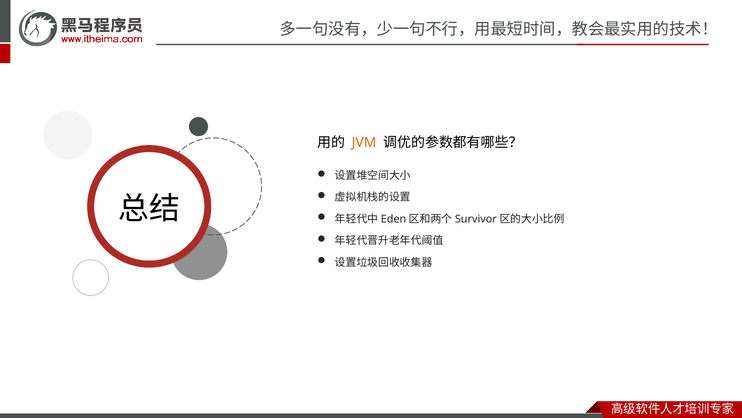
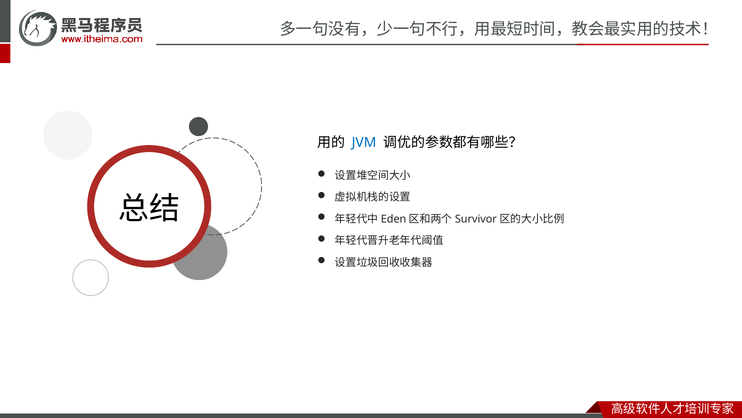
JVM colour: orange -> blue (364, 142)
